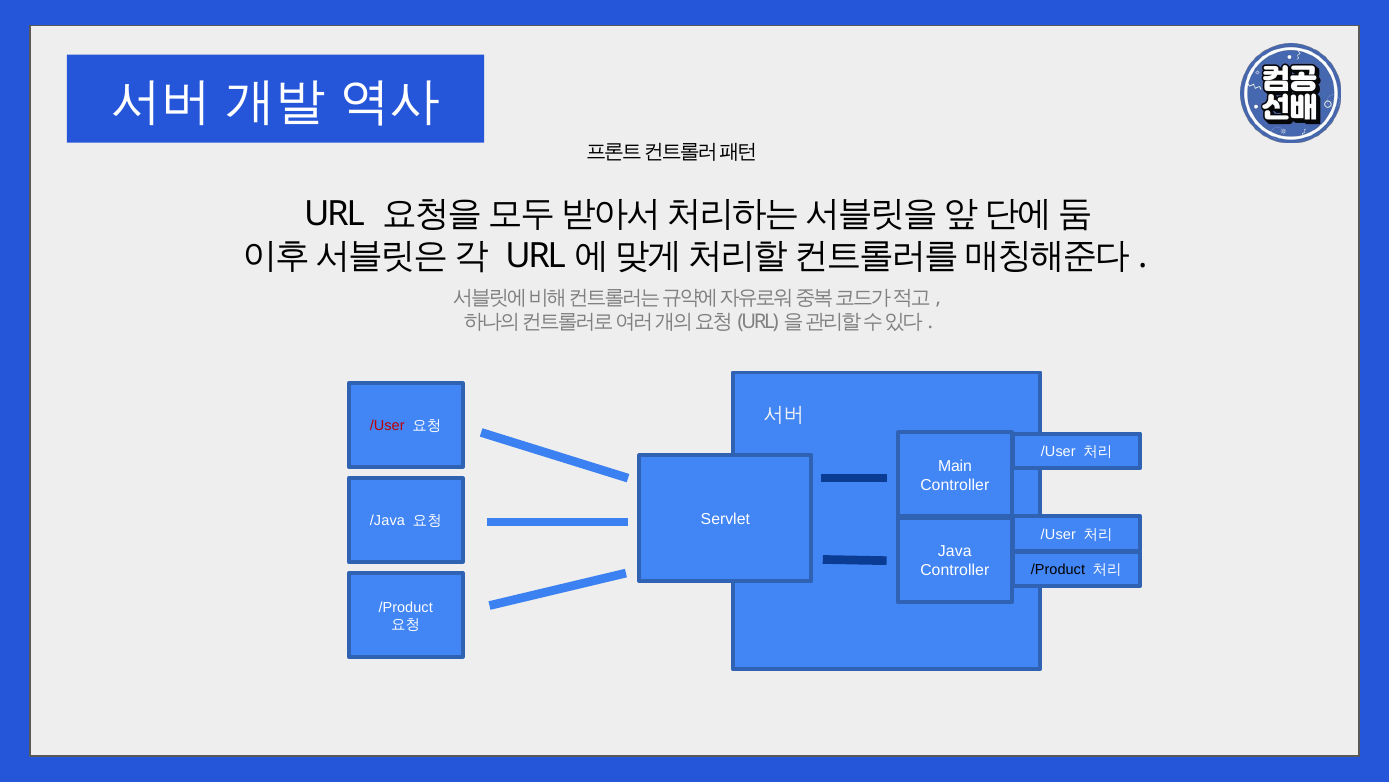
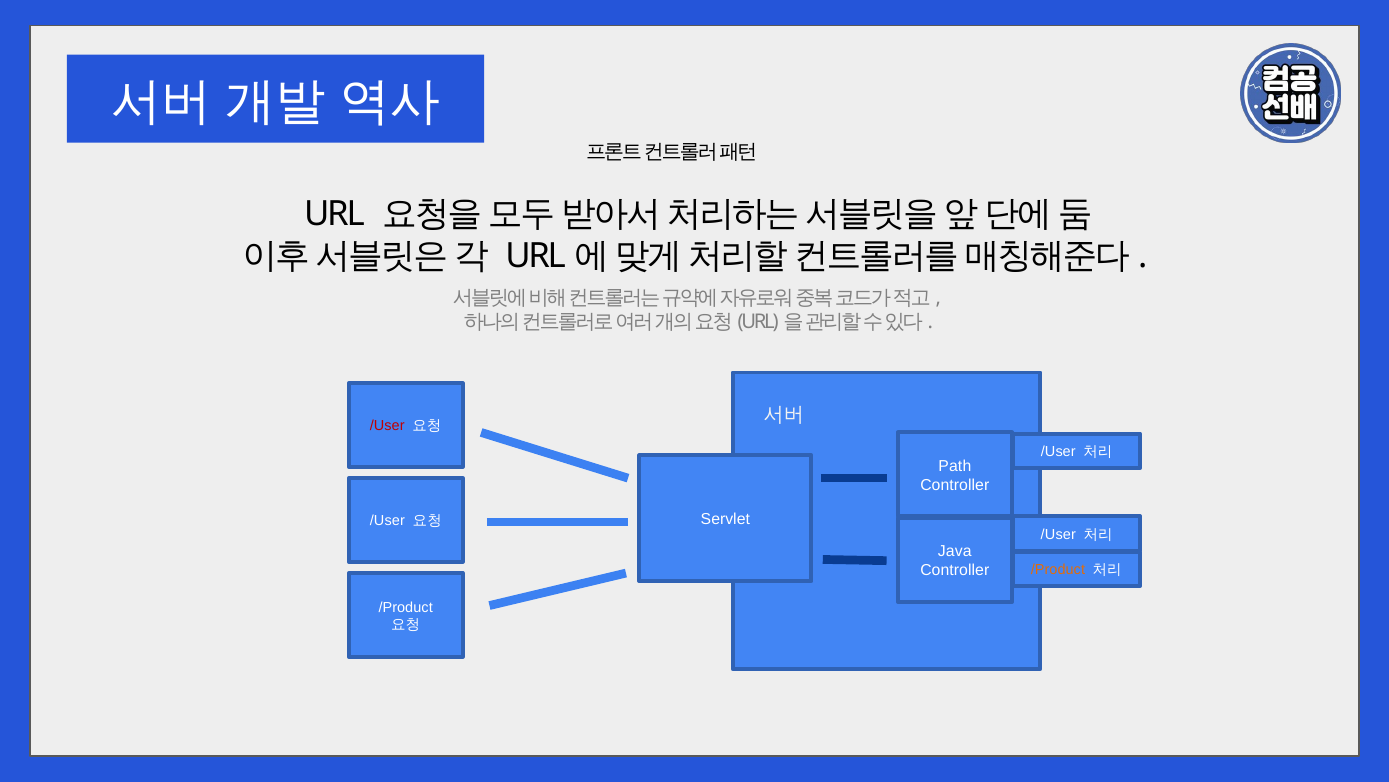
Main: Main -> Path (955, 465)
/Java: /Java -> /User (387, 521)
/Product colour: black -> orange (1058, 570)
